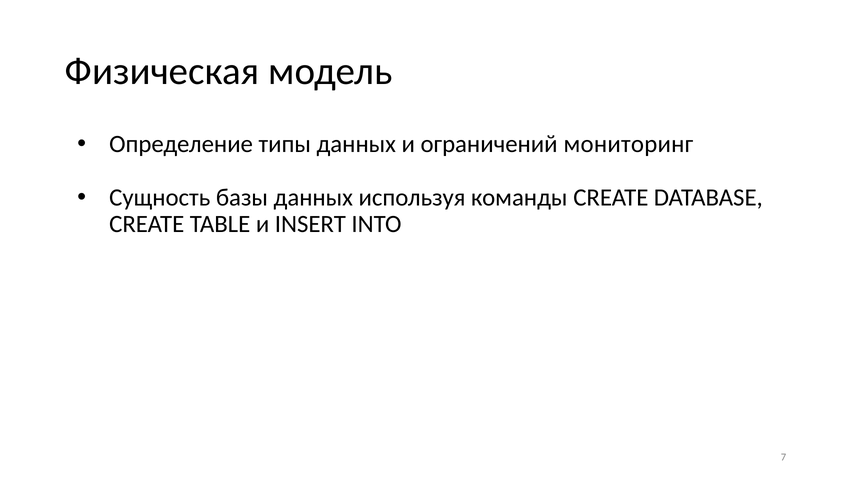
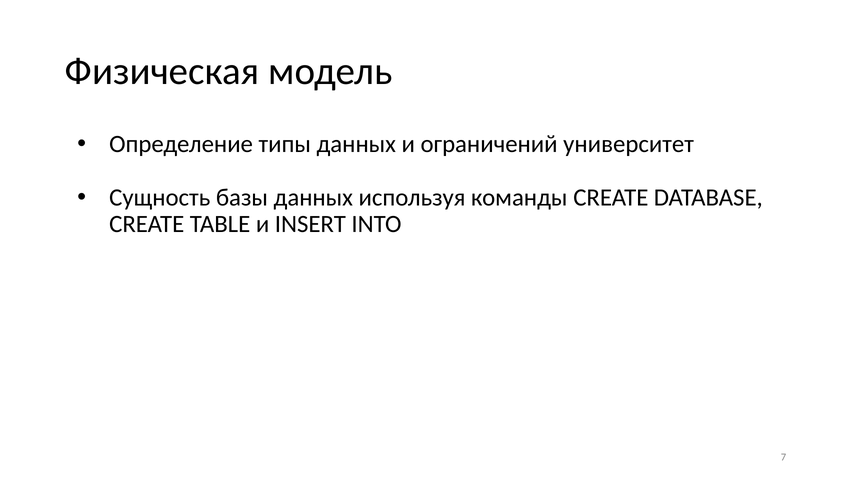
мониторинг: мониторинг -> университет (629, 144)
